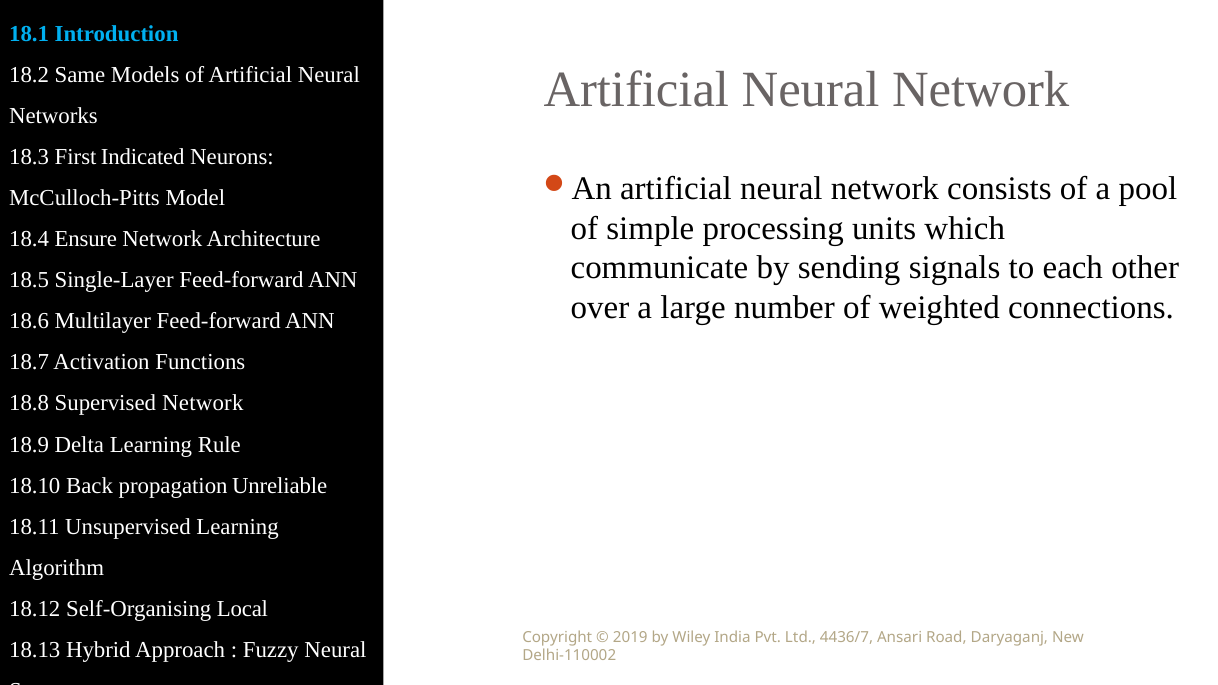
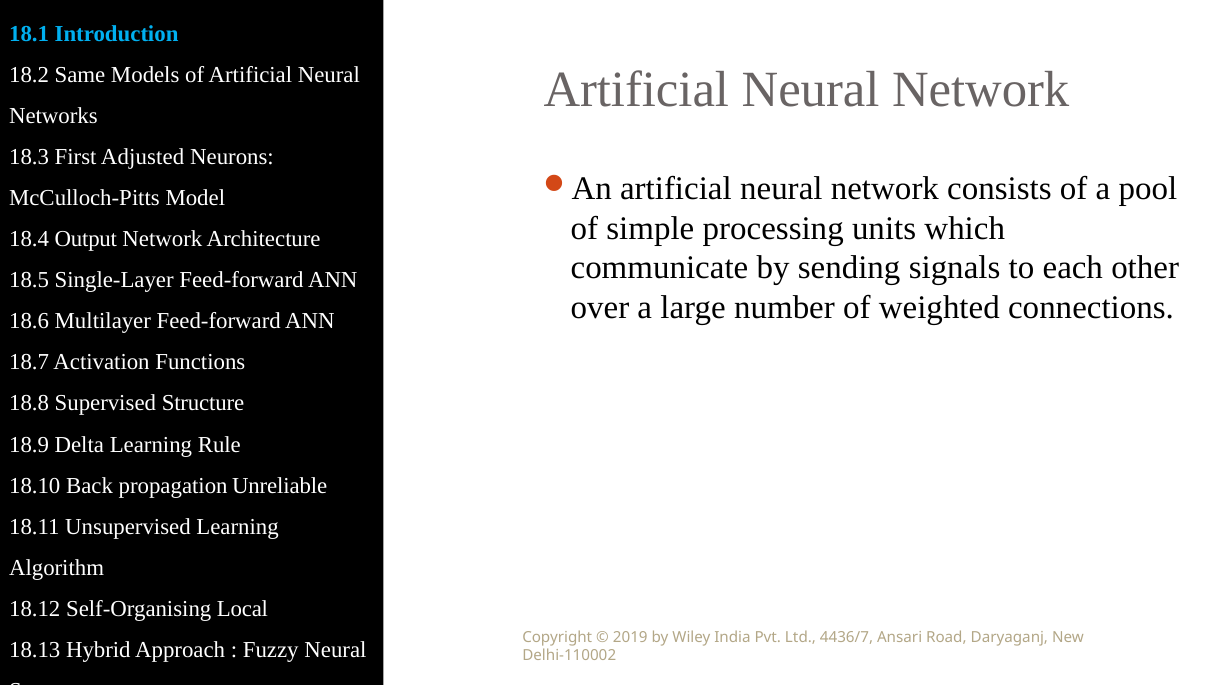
Indicated: Indicated -> Adjusted (143, 157)
Ensure: Ensure -> Output (86, 239)
Supervised Network: Network -> Structure (203, 403)
